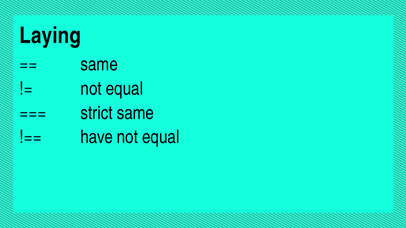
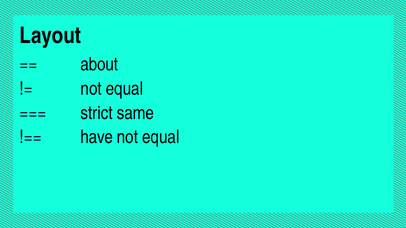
Laying: Laying -> Layout (50, 36)
same: same -> about (99, 64)
